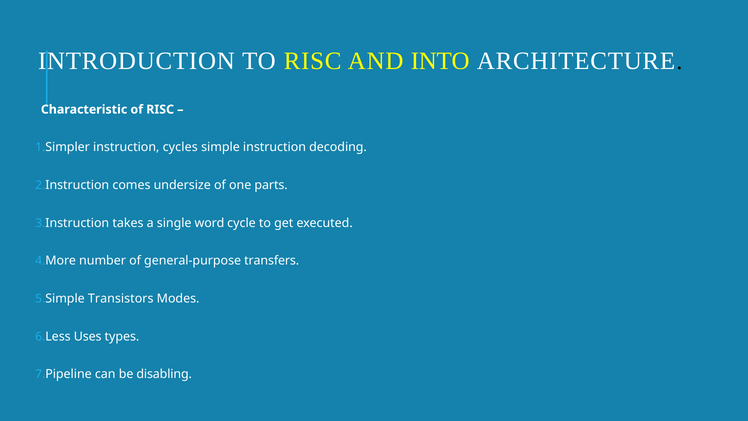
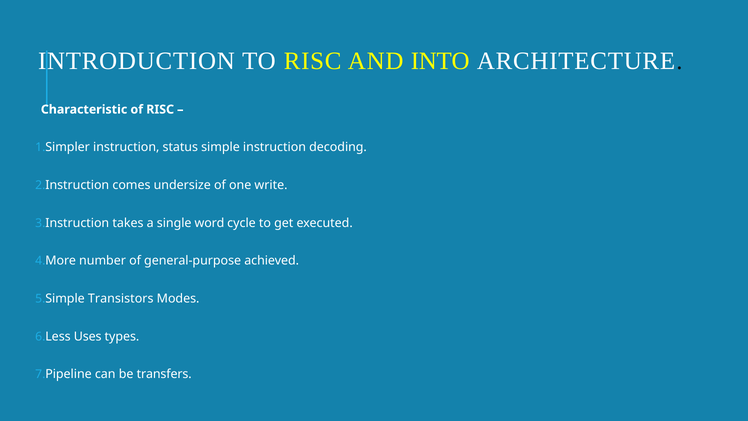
cycles: cycles -> status (180, 147)
parts: parts -> write (271, 185)
transfers: transfers -> achieved (272, 261)
disabling: disabling -> transfers (164, 374)
